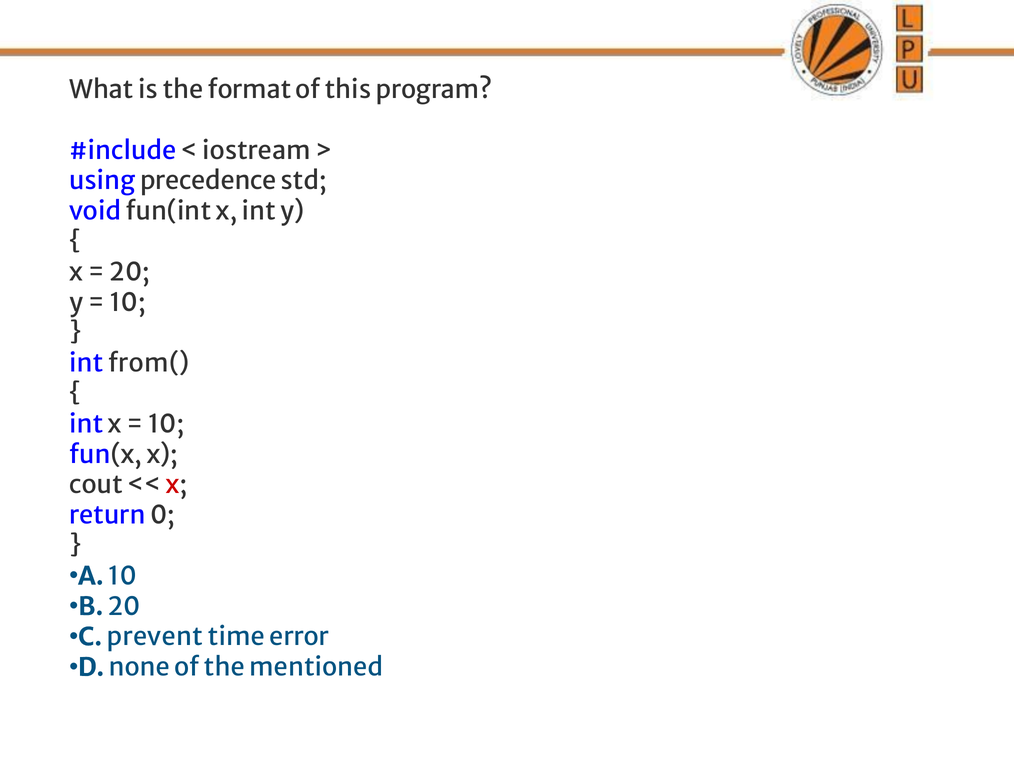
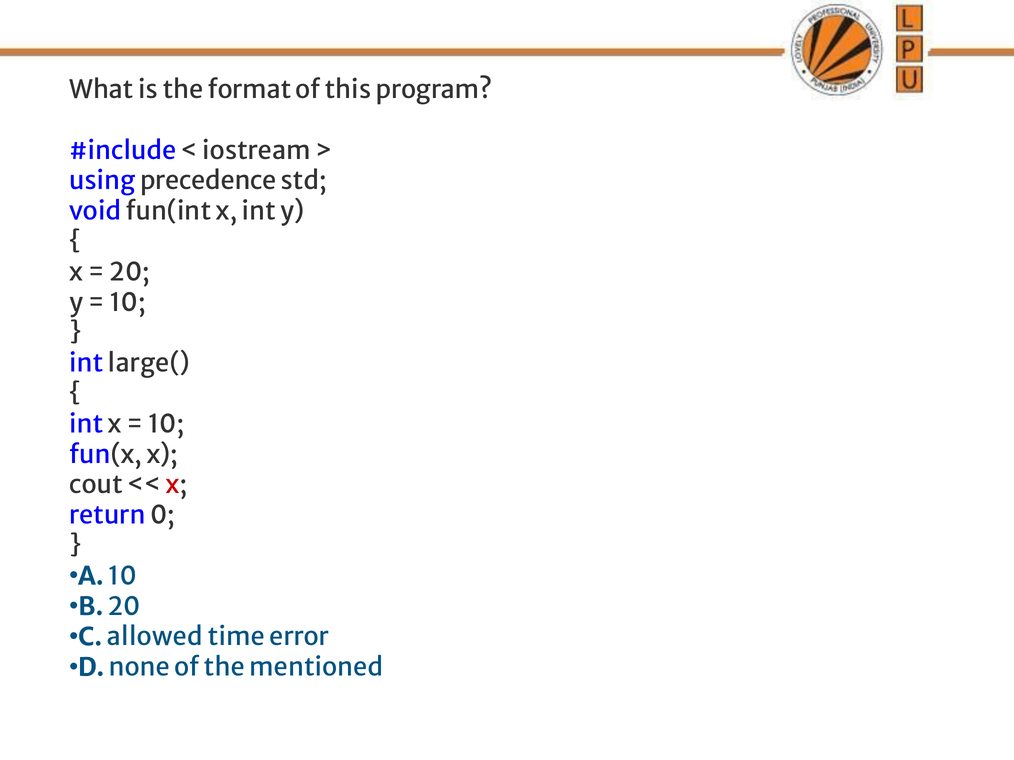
from(: from( -> large( (149, 364)
prevent: prevent -> allowed (155, 638)
